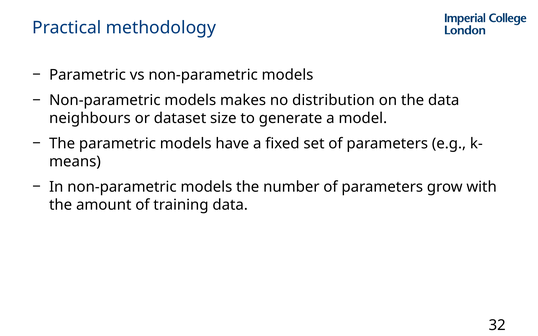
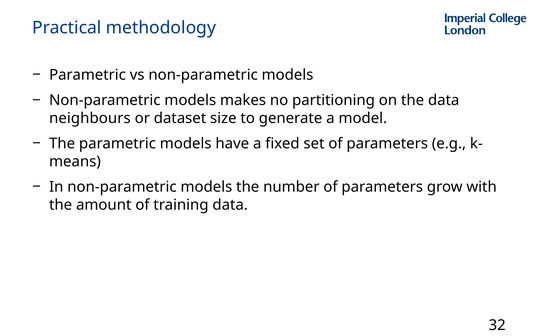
distribution: distribution -> partitioning (334, 100)
